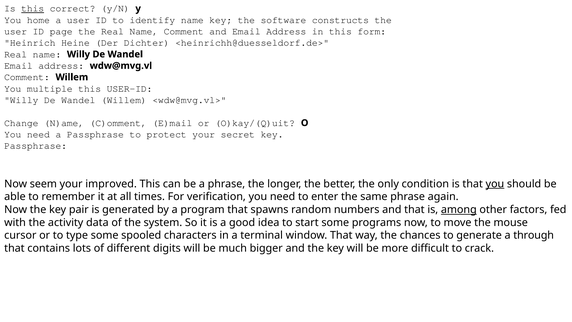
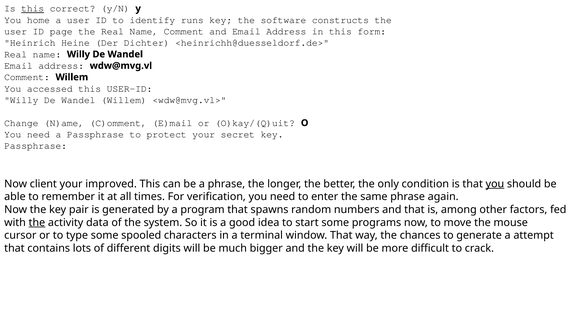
identify name: name -> runs (192, 20)
multiple: multiple -> accessed (50, 89)
seem: seem -> client (43, 184)
among underline: present -> none (459, 209)
the underline: none -> present (37, 222)
through: through -> attempt (534, 235)
